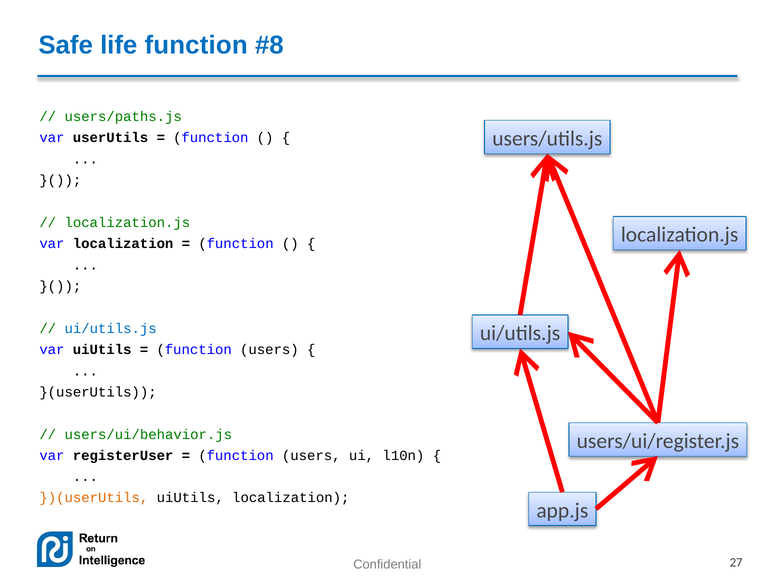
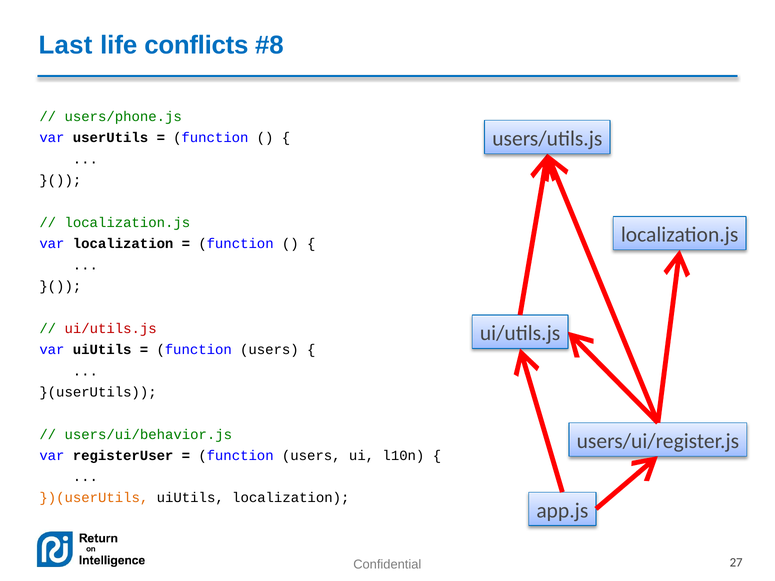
Safe: Safe -> Last (65, 45)
life function: function -> conflicts (196, 45)
users/paths.js: users/paths.js -> users/phone.js (123, 117)
ui/utils.js colour: blue -> red (111, 329)
